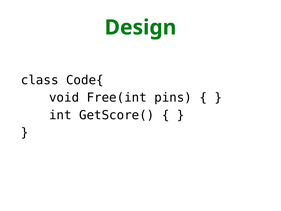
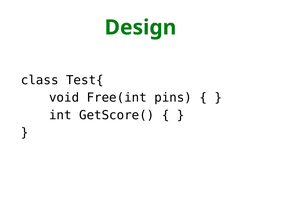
Code{: Code{ -> Test{ (85, 80)
